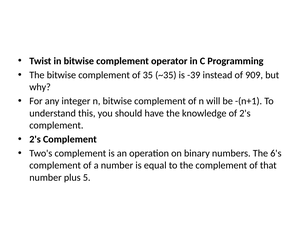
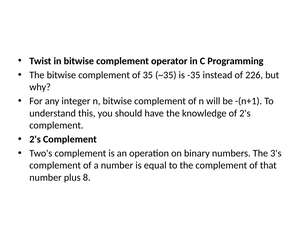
-39: -39 -> -35 (194, 75)
909: 909 -> 226 (254, 75)
6's: 6's -> 3's (276, 153)
5: 5 -> 8 (87, 177)
